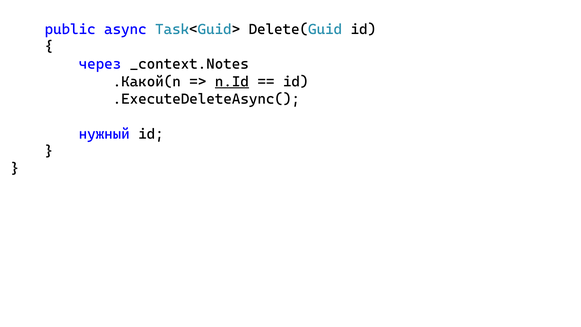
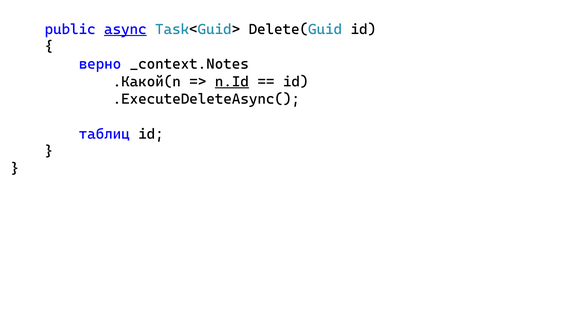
async underline: none -> present (125, 29)
через: через -> верно (100, 64)
нужный: нужный -> таблиц (104, 134)
